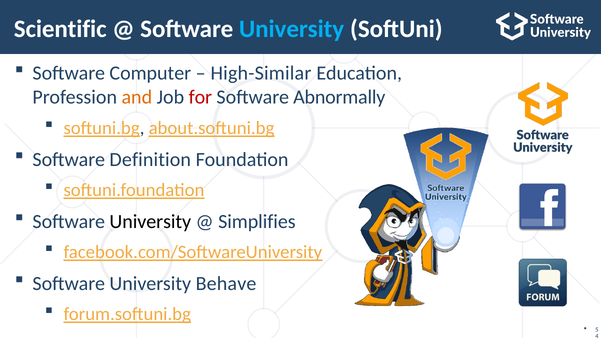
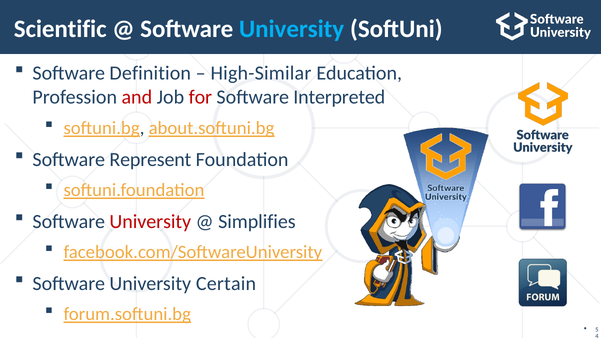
Computer: Computer -> Definition (150, 73)
and colour: orange -> red (137, 97)
Abnormally: Abnormally -> Interpreted (339, 97)
Definition: Definition -> Represent (150, 159)
University colour: black -> red (150, 221)
Behave: Behave -> Certain (226, 283)
